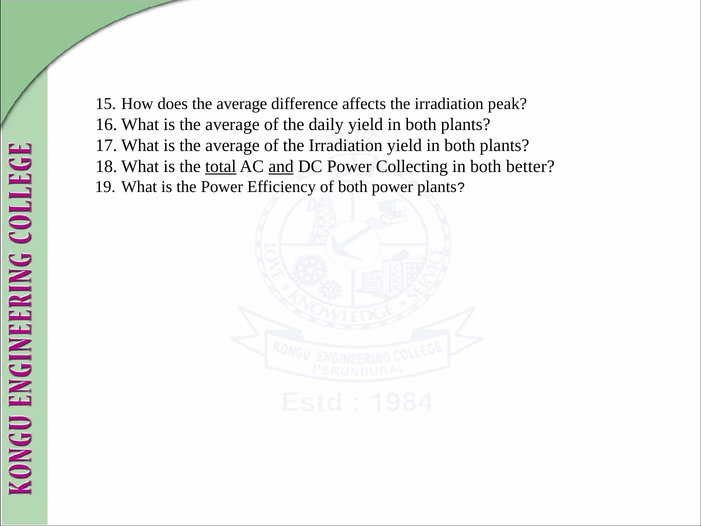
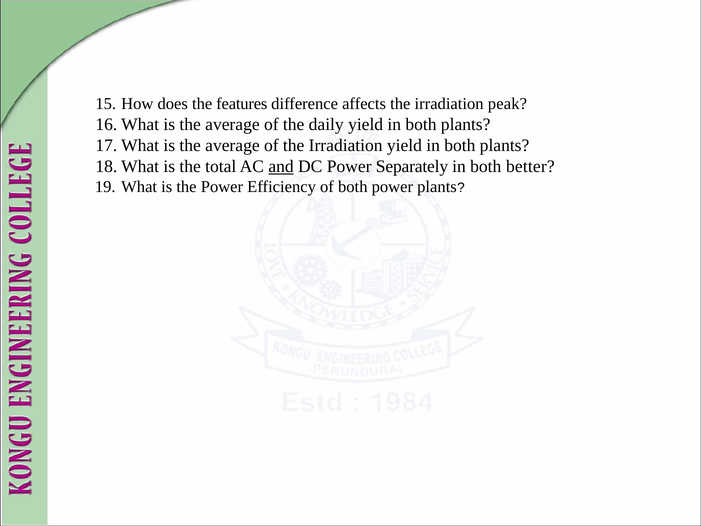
does the average: average -> features (242, 104)
total underline: present -> none (221, 166)
Collecting: Collecting -> Separately (412, 166)
